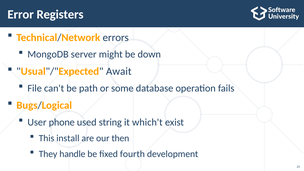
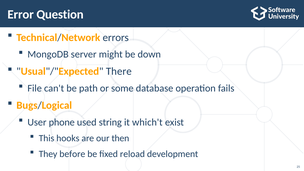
Registers: Registers -> Question (60, 14)
Await: Await -> There (119, 71)
install: install -> hooks (68, 138)
handle: handle -> before (72, 154)
fourth: fourth -> reload (132, 154)
